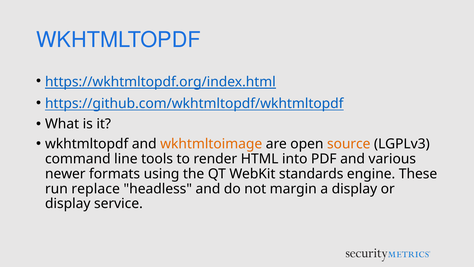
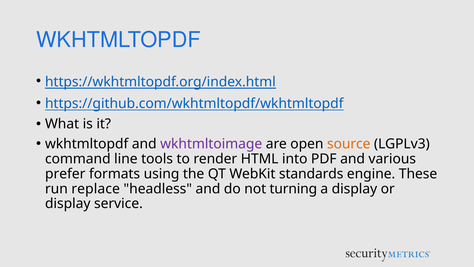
wkhtmltoimage colour: orange -> purple (211, 144)
newer: newer -> prefer (65, 174)
margin: margin -> turning (293, 189)
